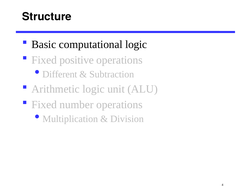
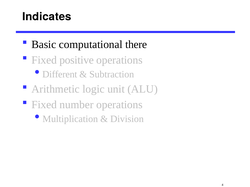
Structure: Structure -> Indicates (47, 17)
computational logic: logic -> there (136, 45)
